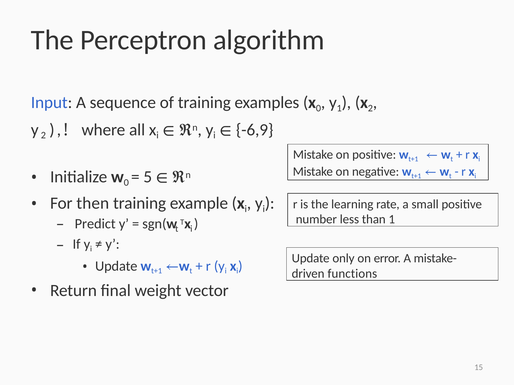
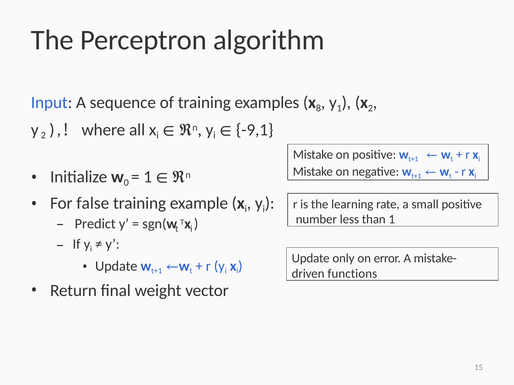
0: 0 -> 8 (318, 108)
-6,9: -6,9 -> -9,1 (255, 130)
5: 5 -> 1 (148, 177)
then: then -> false (93, 203)
